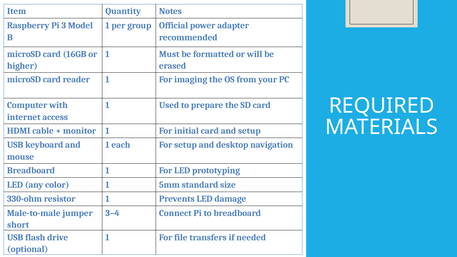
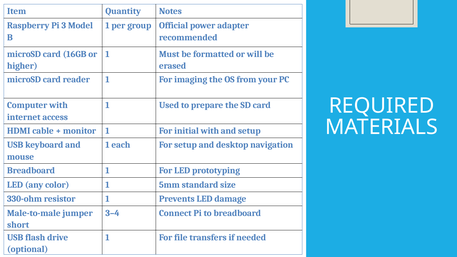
initial card: card -> with (210, 131)
